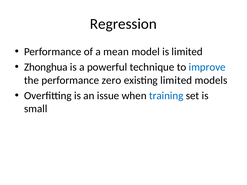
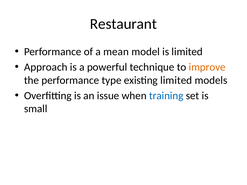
Regression: Regression -> Restaurant (123, 24)
Zhonghua: Zhonghua -> Approach (46, 67)
improve colour: blue -> orange (207, 67)
zero: zero -> type (112, 80)
